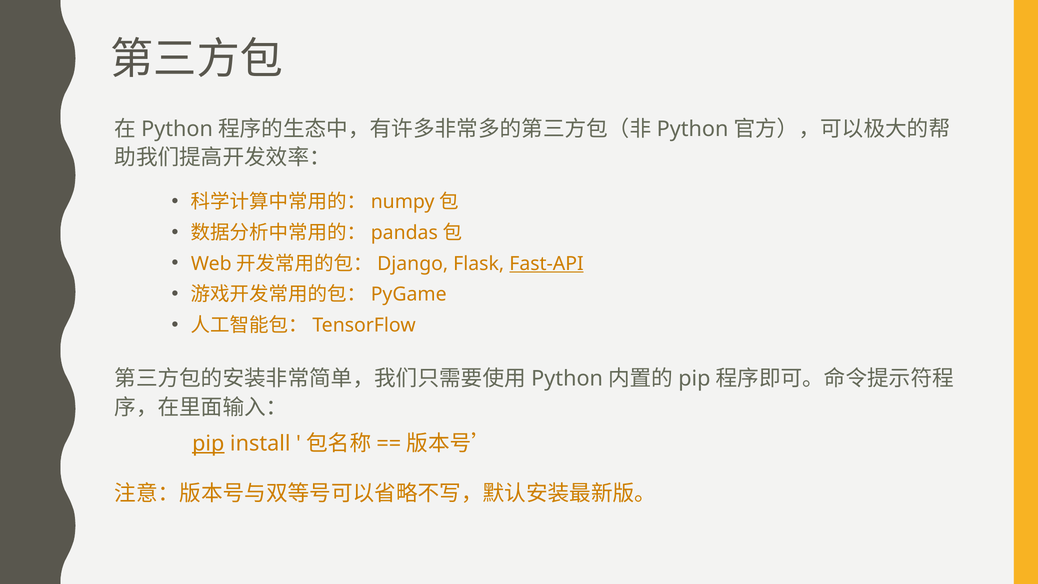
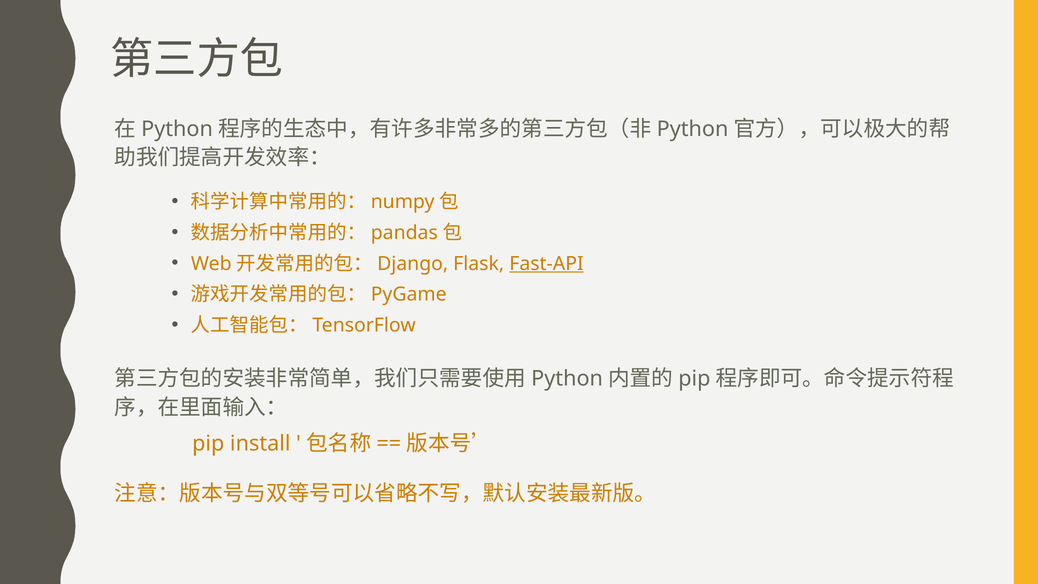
pip underline: present -> none (208, 443)
